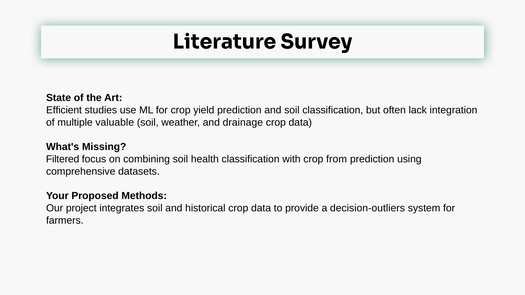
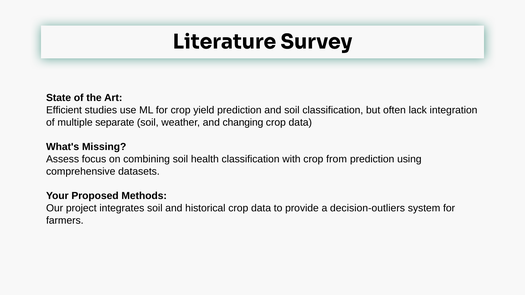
valuable: valuable -> separate (115, 123)
drainage: drainage -> changing (243, 123)
Filtered: Filtered -> Assess (63, 159)
